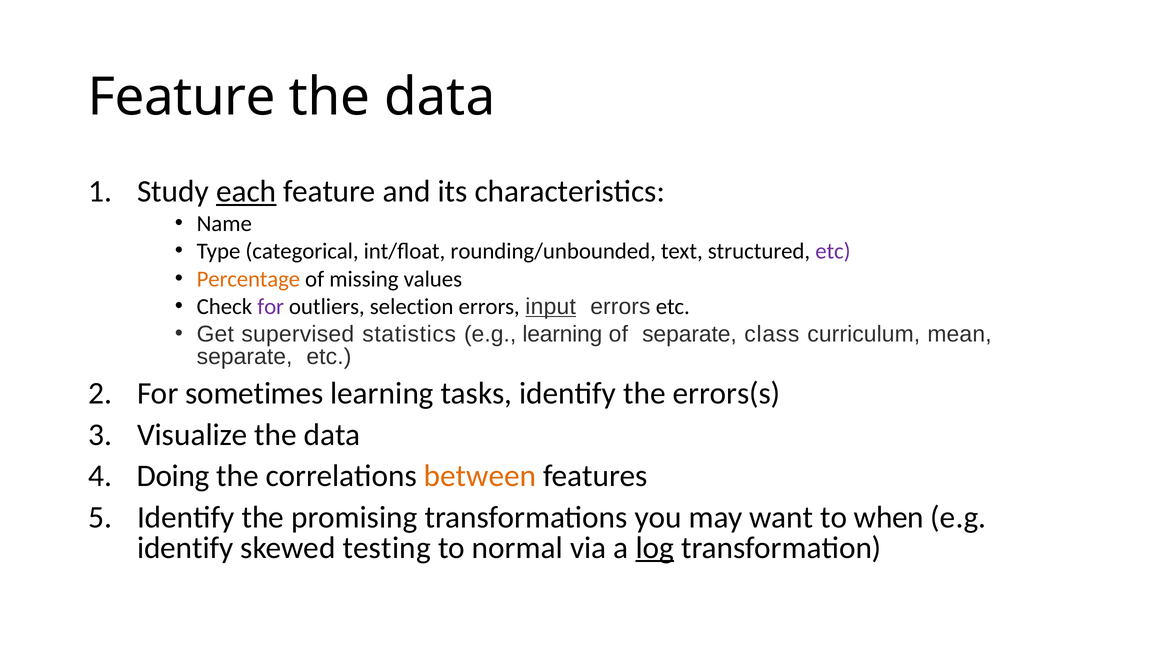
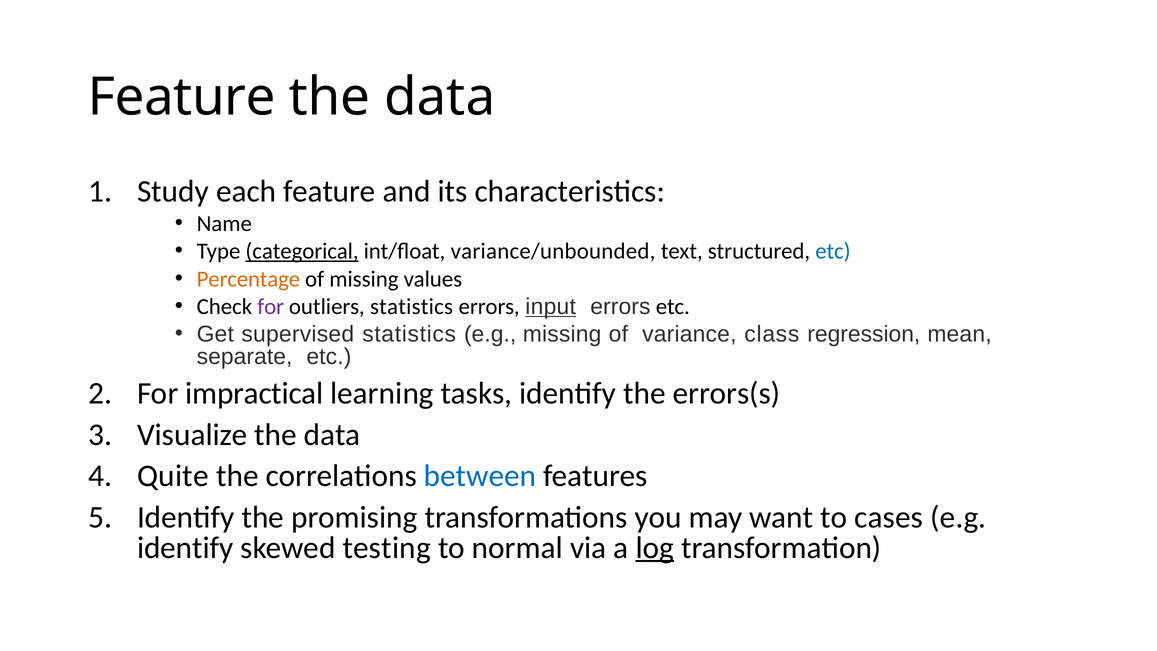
each underline: present -> none (246, 192)
categorical underline: none -> present (302, 251)
rounding/unbounded: rounding/unbounded -> variance/unbounded (553, 251)
etc colour: purple -> blue (833, 251)
outliers selection: selection -> statistics (412, 307)
e.g learning: learning -> missing (562, 334)
of separate: separate -> variance (689, 334)
curriculum: curriculum -> regression (864, 334)
sometimes: sometimes -> impractical (254, 393)
Doing: Doing -> Quite (173, 476)
between colour: orange -> blue (480, 476)
when: when -> cases (889, 517)
